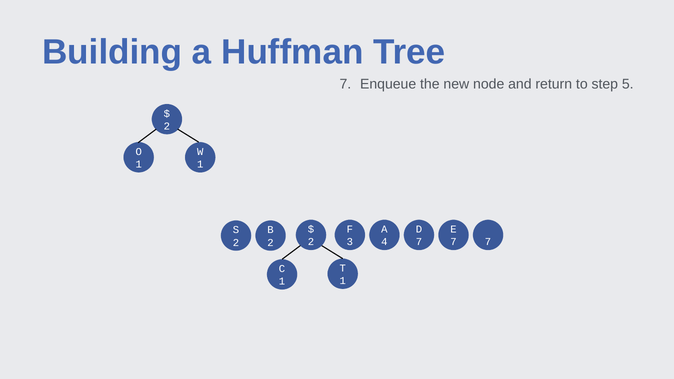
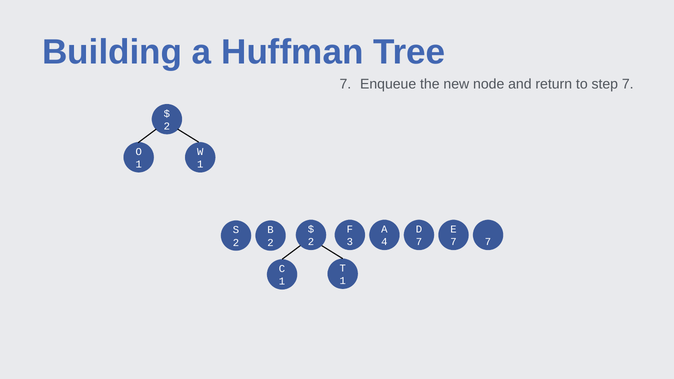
step 5: 5 -> 7 (628, 84)
